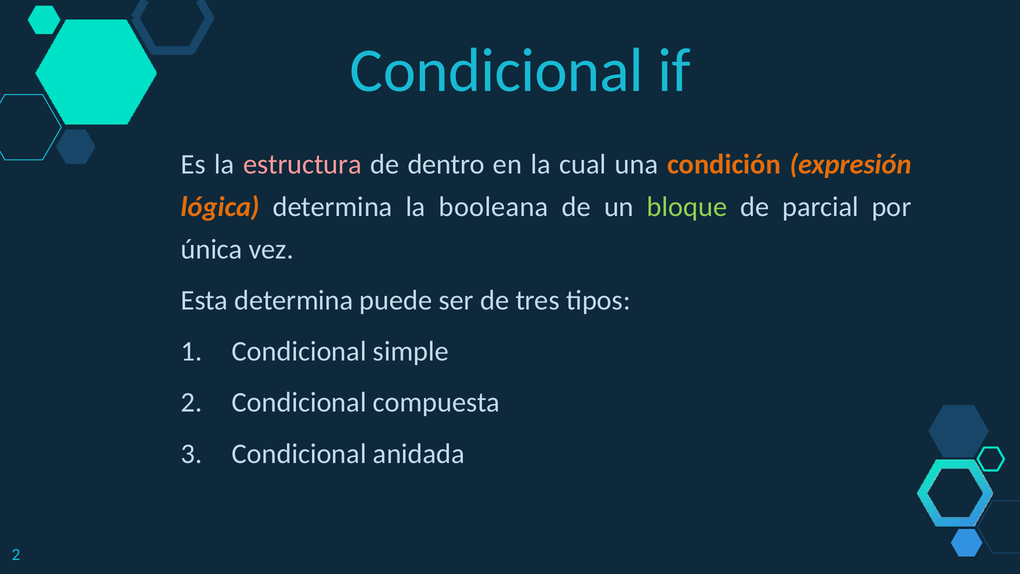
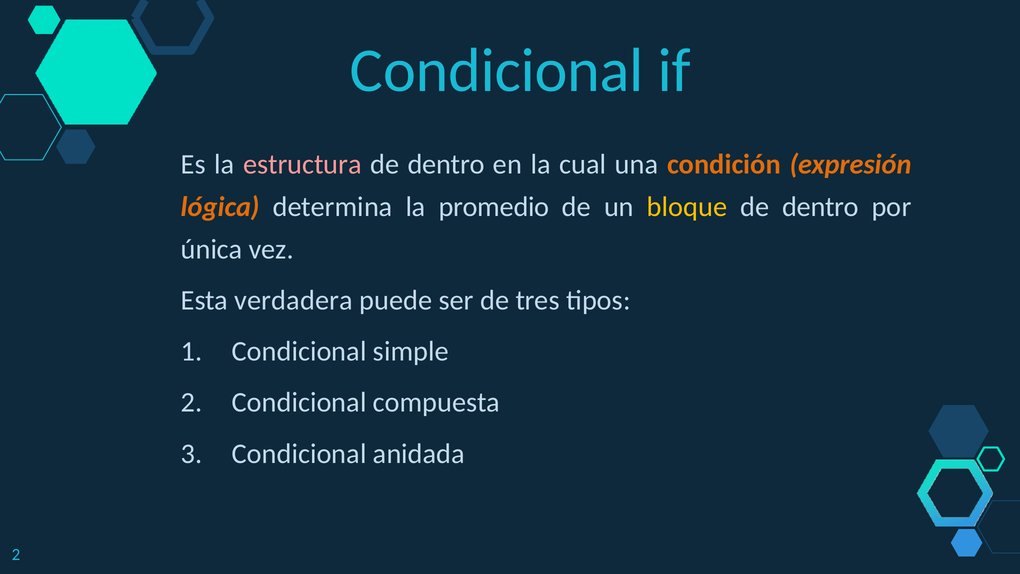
booleana: booleana -> promedio (494, 207)
bloque colour: light green -> yellow (687, 207)
parcial: parcial -> dentro (821, 207)
Esta determina: determina -> verdadera (294, 300)
